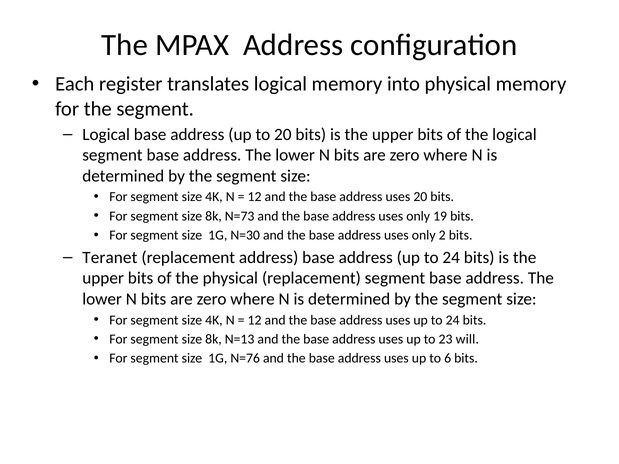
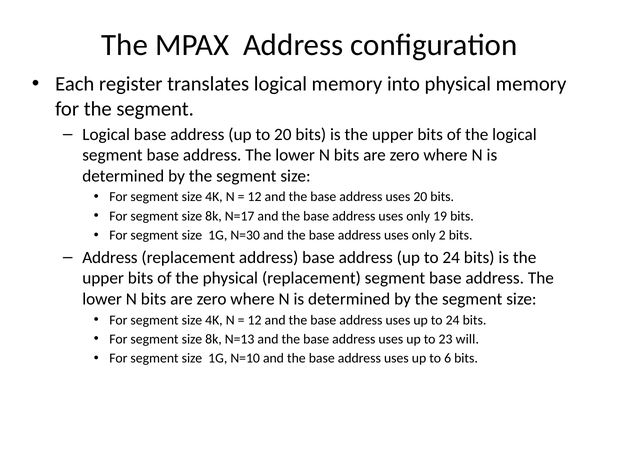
N=73: N=73 -> N=17 (240, 216)
Teranet: Teranet -> Address (110, 258)
N=76: N=76 -> N=10 (245, 359)
